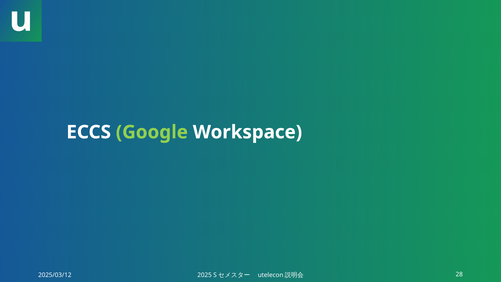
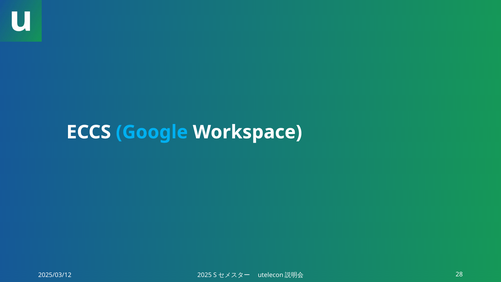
Google colour: light green -> light blue (152, 132)
